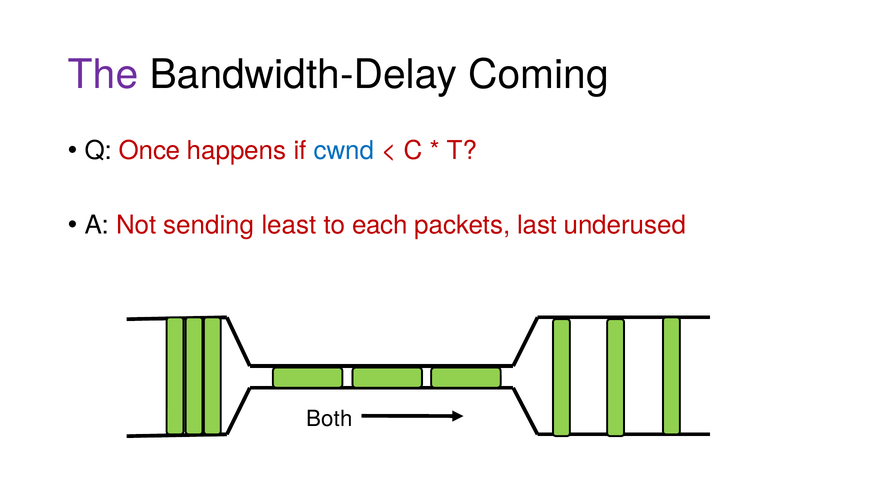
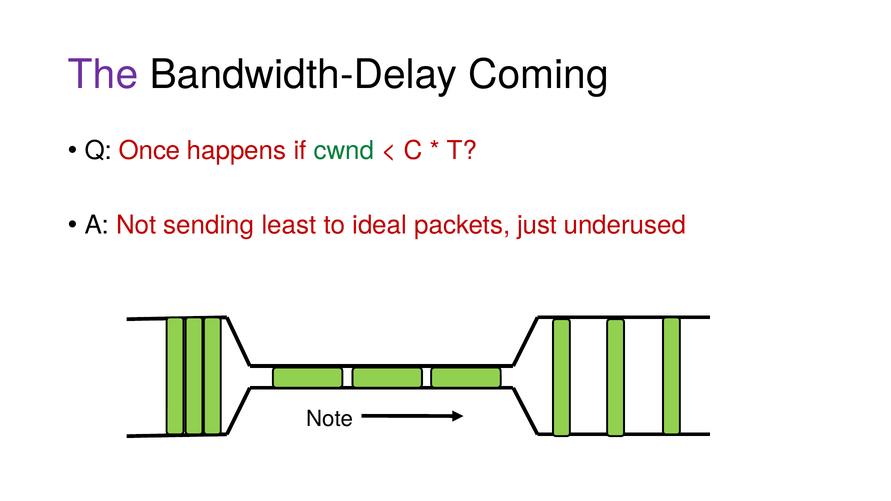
cwnd colour: blue -> green (344, 151)
each: each -> ideal (380, 225)
last: last -> just (537, 225)
Both: Both -> Note (330, 419)
